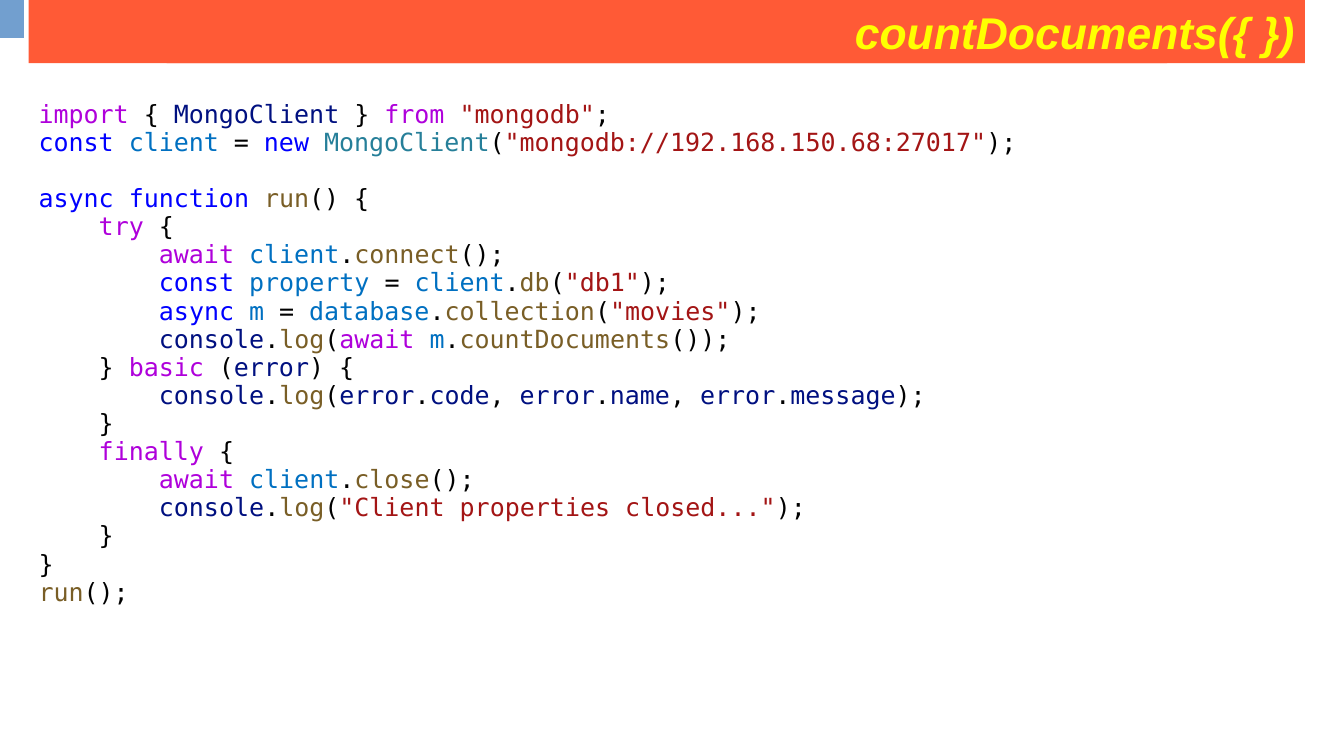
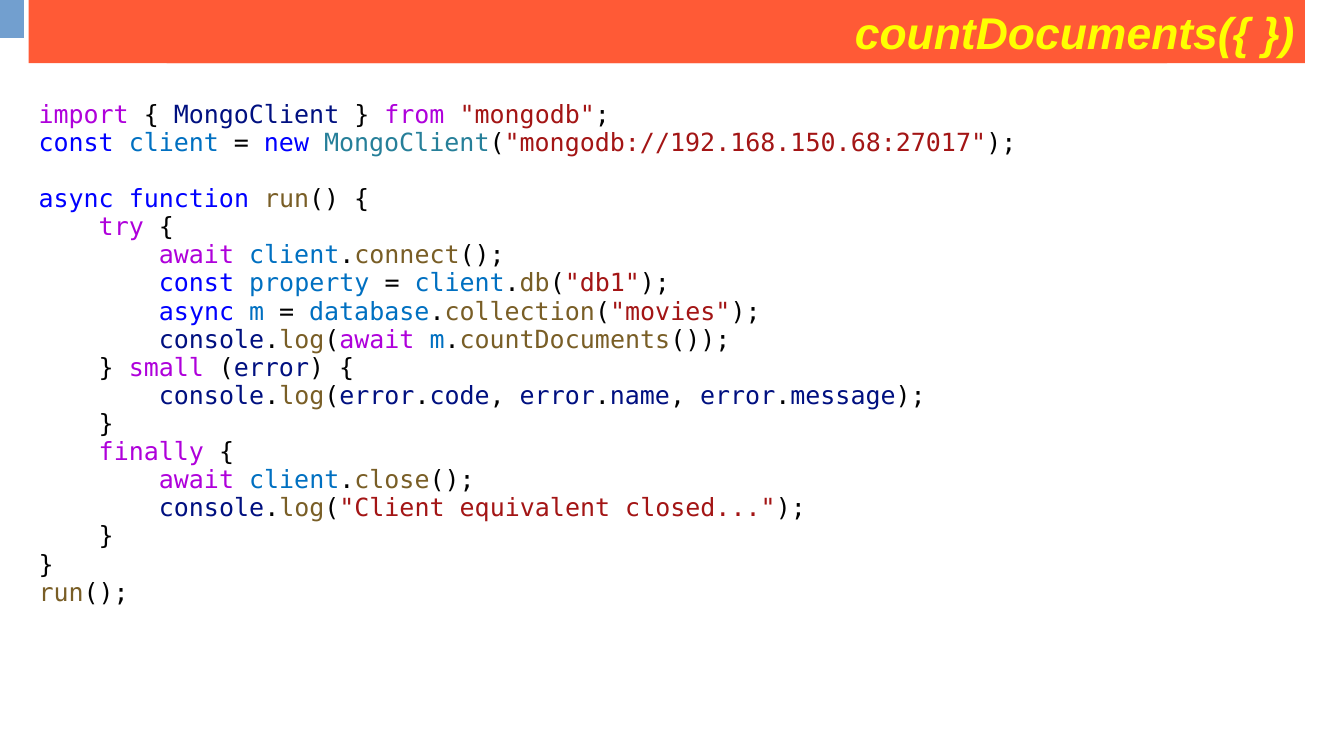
basic: basic -> small (166, 368)
properties: properties -> equivalent (535, 509)
